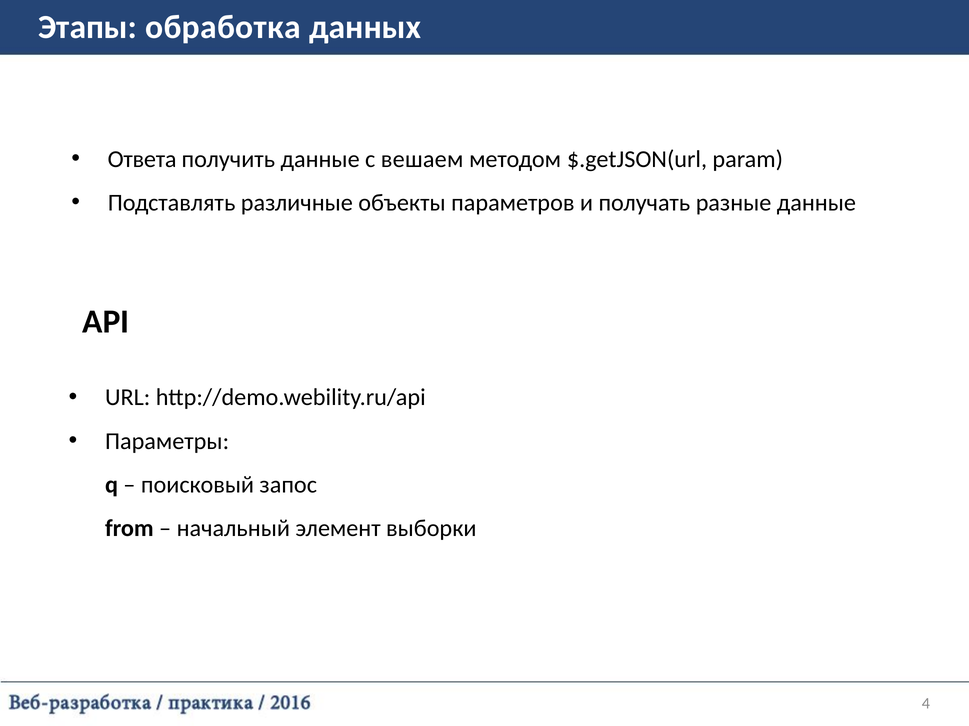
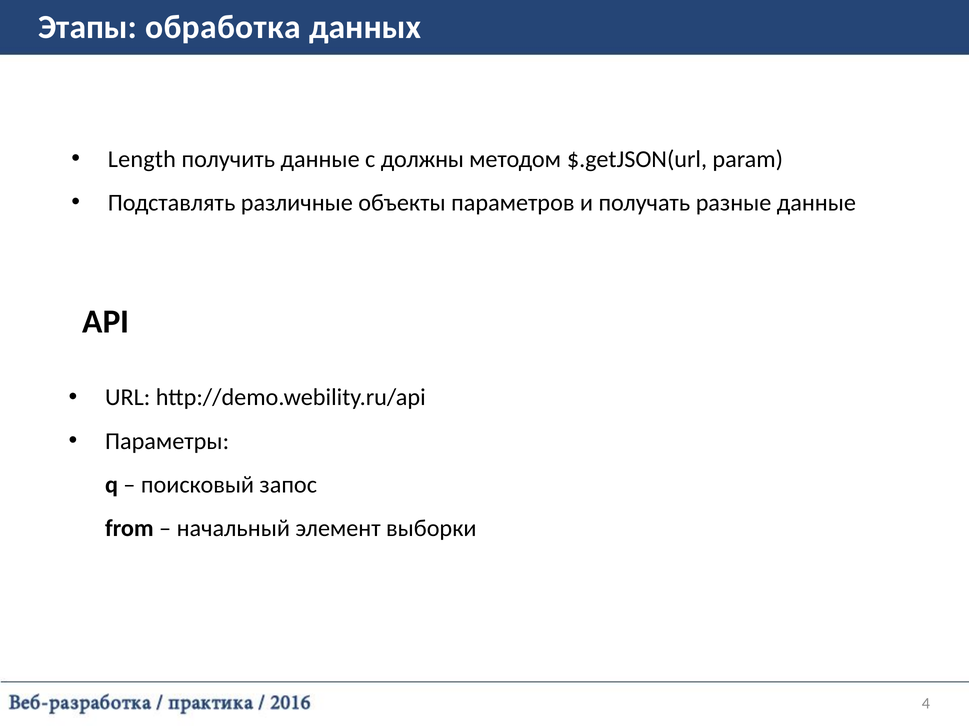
Ответа: Ответа -> Length (142, 159)
вешаем: вешаем -> должны (422, 159)
